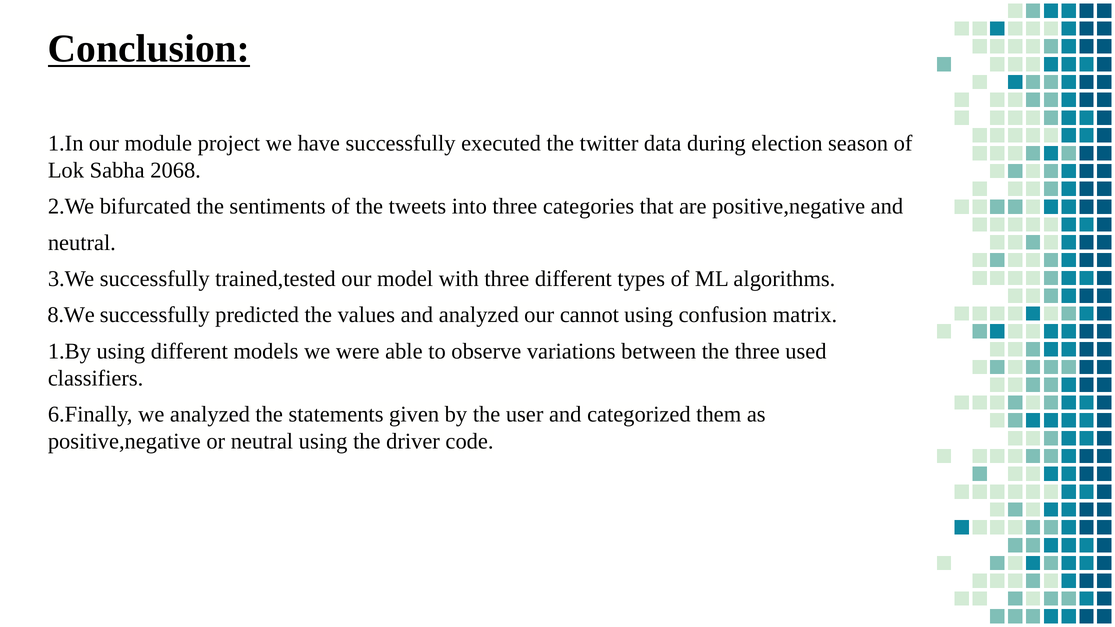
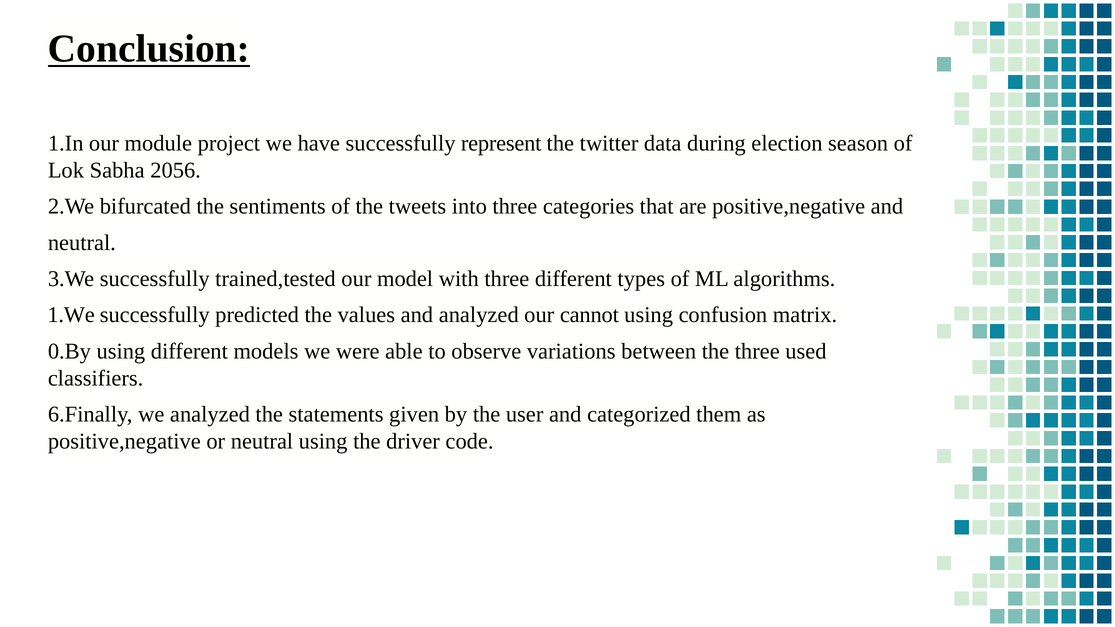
executed: executed -> represent (501, 143)
2068: 2068 -> 2056 (176, 170)
8.We: 8.We -> 1.We (71, 315)
1.By: 1.By -> 0.By (69, 351)
